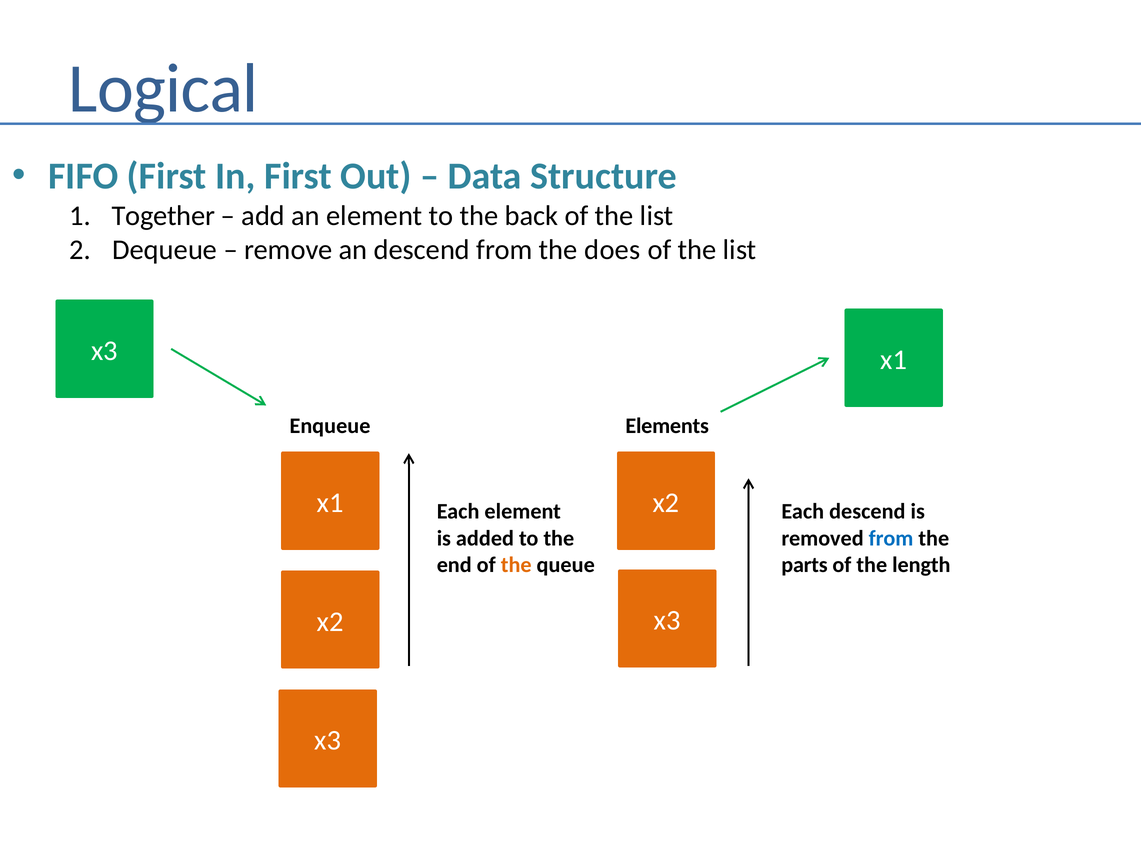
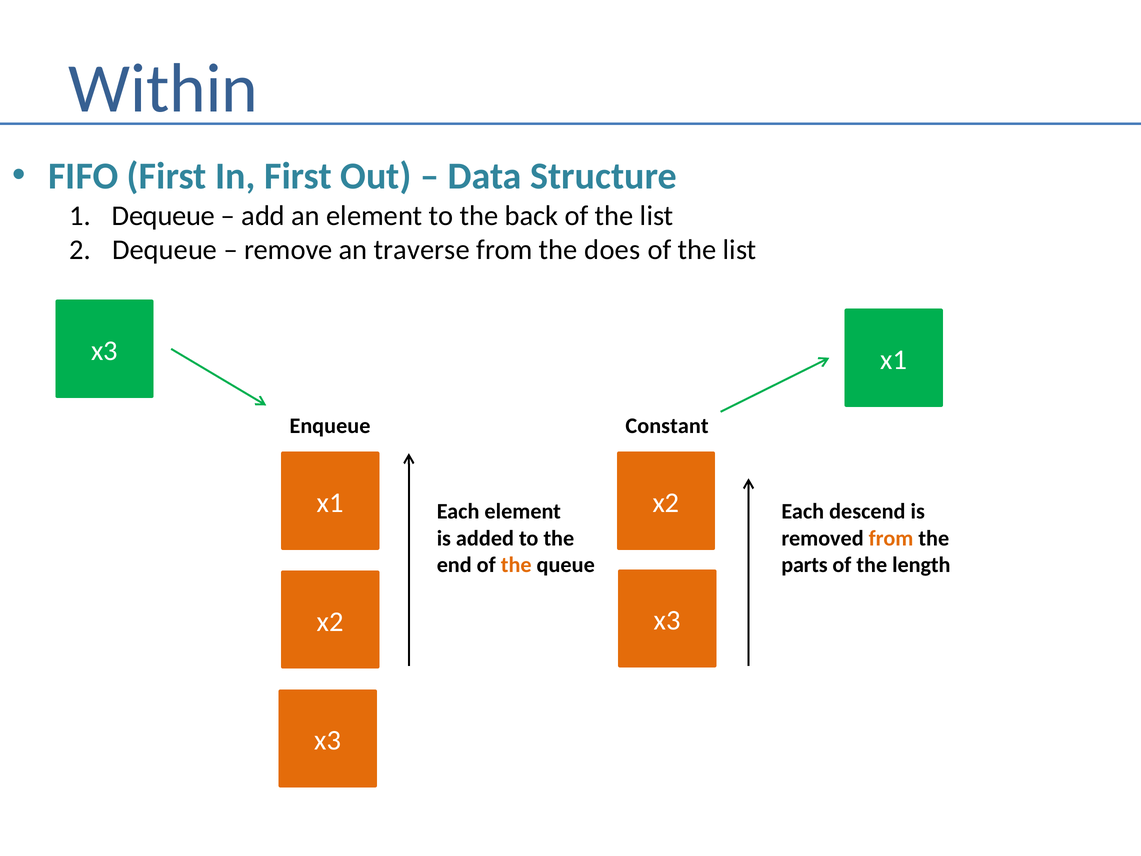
Logical: Logical -> Within (163, 89)
Together: Together -> Dequeue (163, 216)
an descend: descend -> traverse (422, 250)
Elements: Elements -> Constant (667, 426)
from colour: blue -> orange (891, 538)
